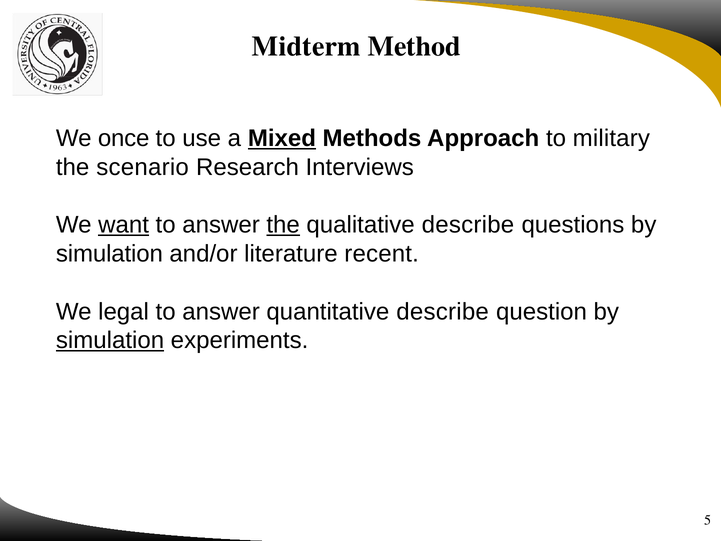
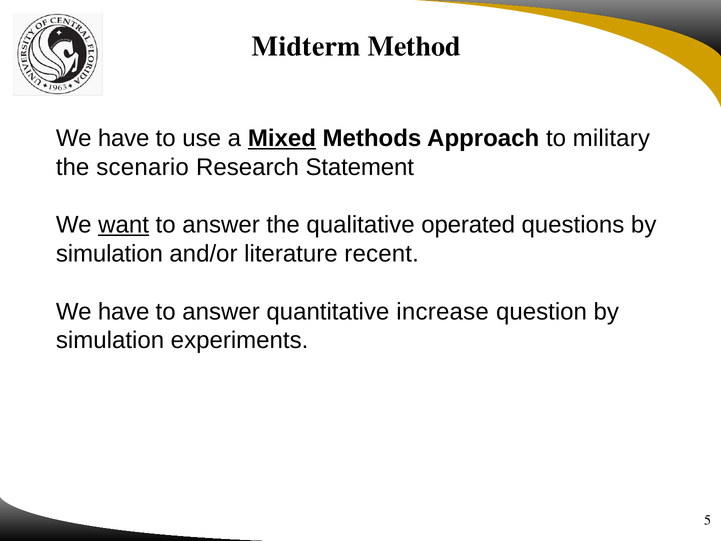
once: once -> have (124, 138)
Interviews: Interviews -> Statement (360, 167)
the underline: present -> none (283, 225)
qualitative describe: describe -> operated (468, 225)
legal: legal -> have (124, 311)
quantitative describe: describe -> increase (443, 311)
simulation underline: present -> none (110, 340)
